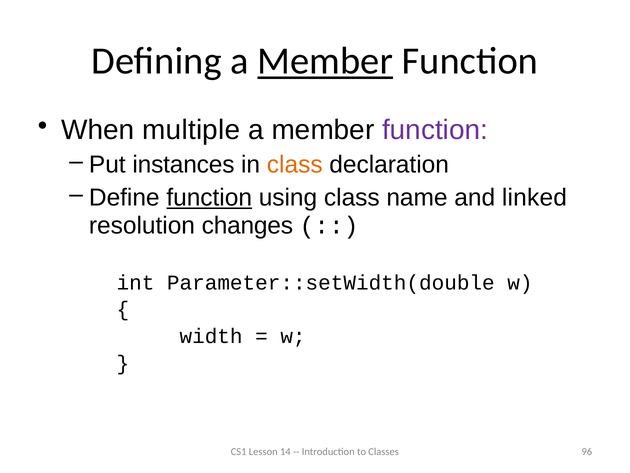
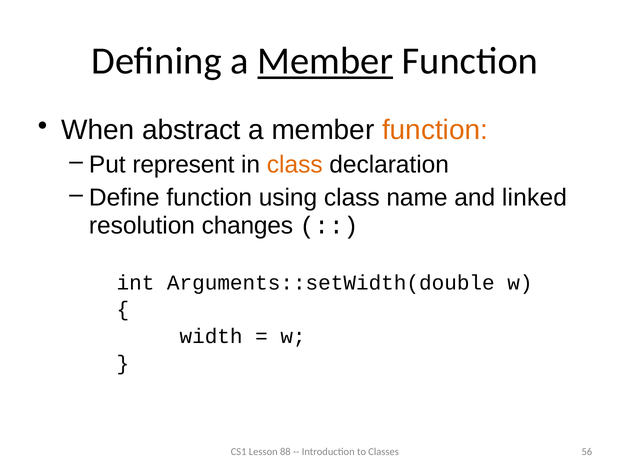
multiple: multiple -> abstract (191, 130)
function colour: purple -> orange (435, 130)
instances: instances -> represent (183, 164)
function underline: present -> none (209, 197)
Parameter::setWidth(double: Parameter::setWidth(double -> Arguments::setWidth(double (331, 282)
14: 14 -> 88 (285, 451)
96: 96 -> 56 (587, 451)
